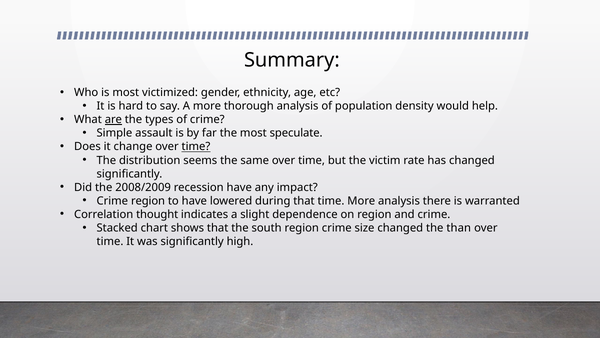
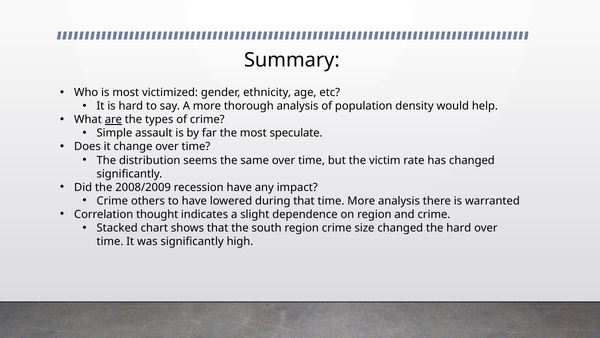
time underline: present -> none (196, 147)
Crime region: region -> others (148, 201)
the than: than -> hard (459, 228)
